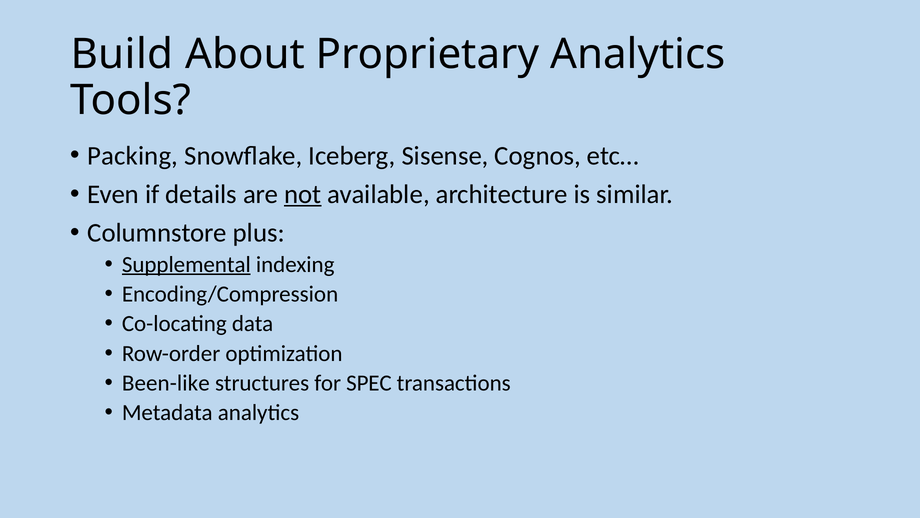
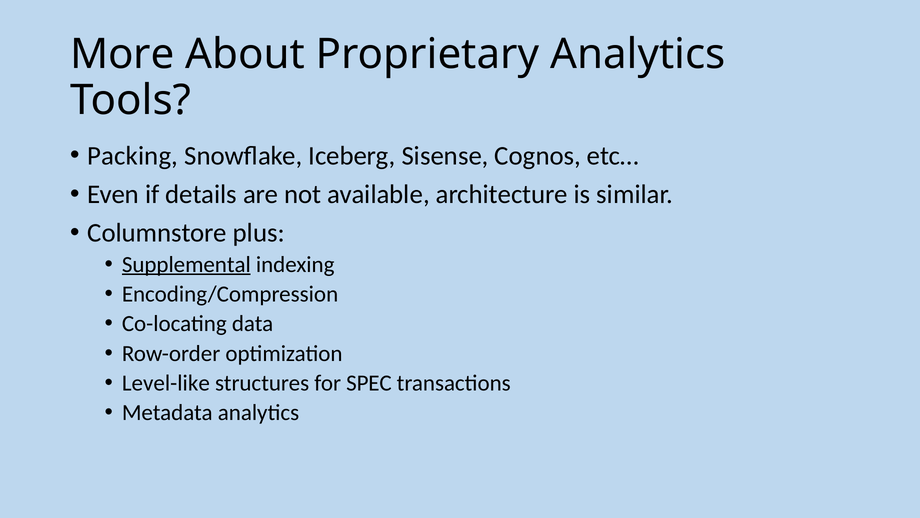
Build: Build -> More (122, 55)
not underline: present -> none (303, 194)
Been-like: Been-like -> Level-like (166, 383)
